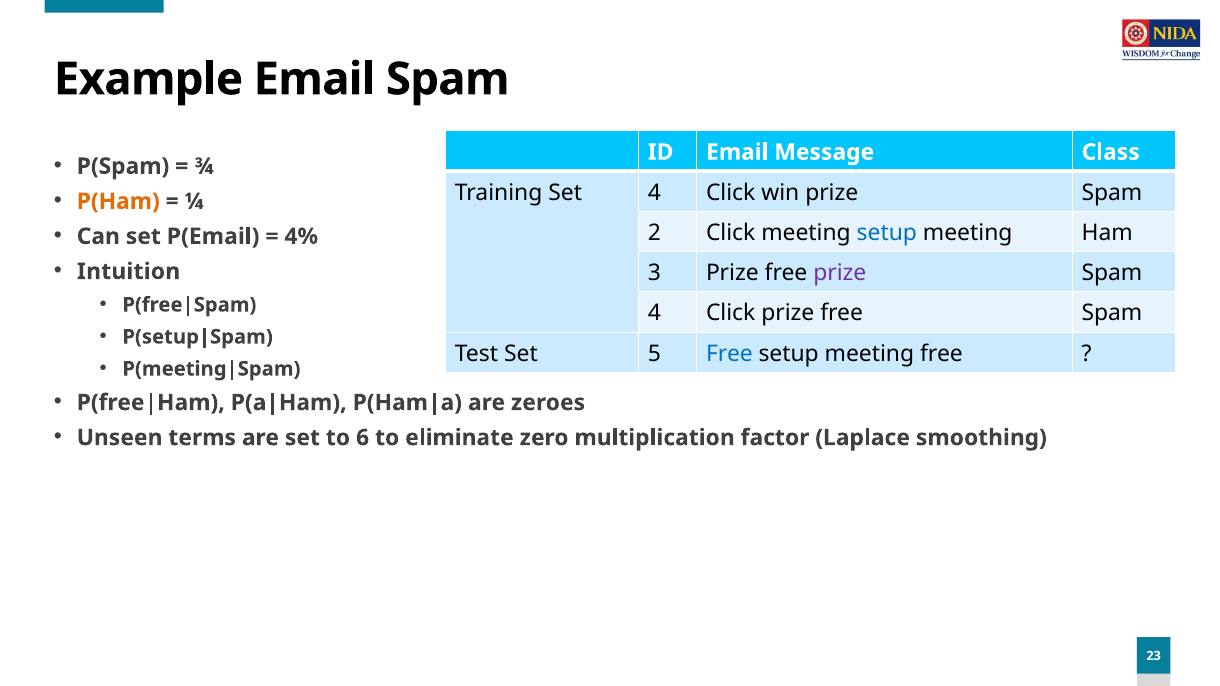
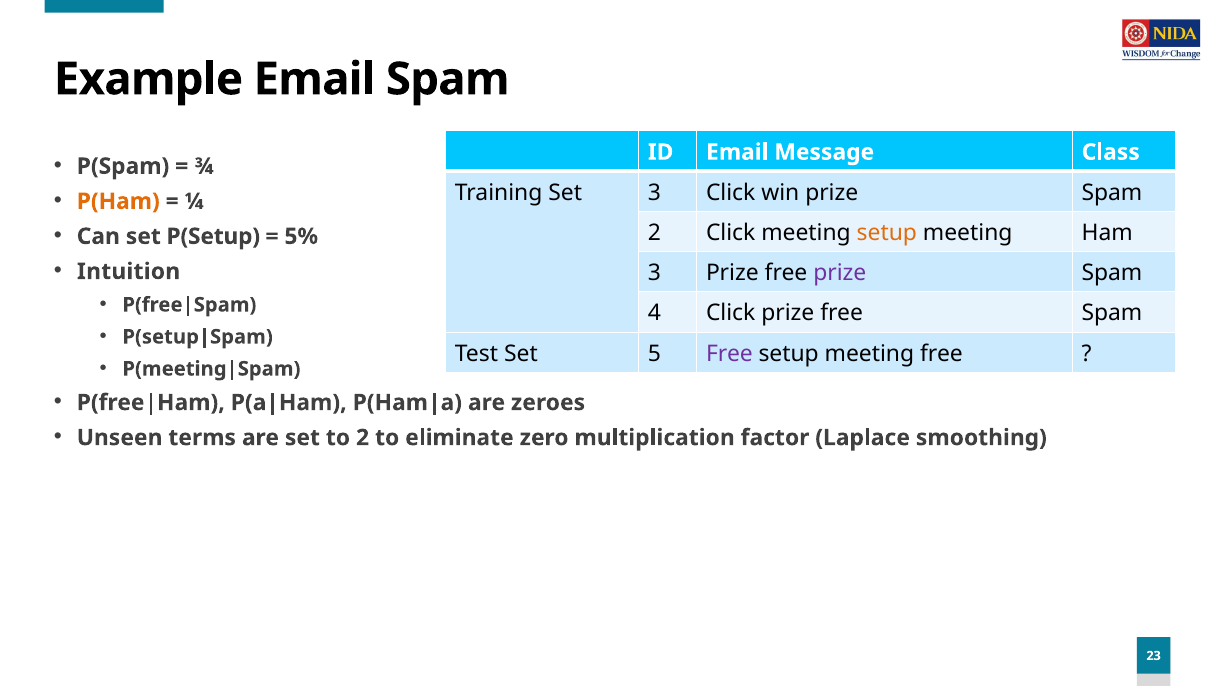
Set 4: 4 -> 3 (654, 193)
P(Email: P(Email -> P(Setup (213, 236)
4%: 4% -> 5% (301, 236)
setup colour: blue -> orange (887, 233)
Free colour: blue -> purple (729, 354)
to 6: 6 -> 2 (363, 438)
